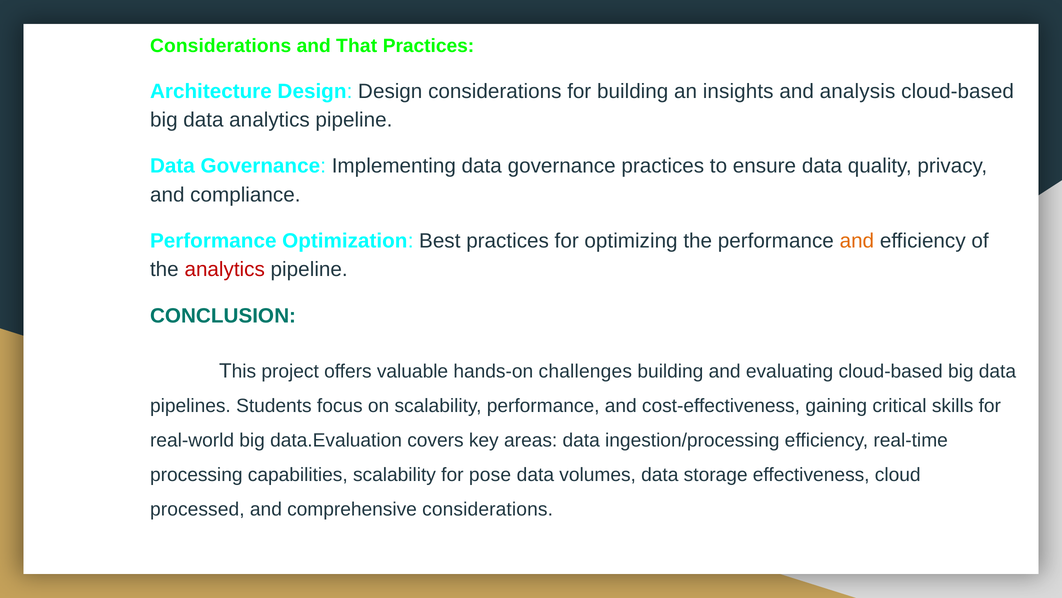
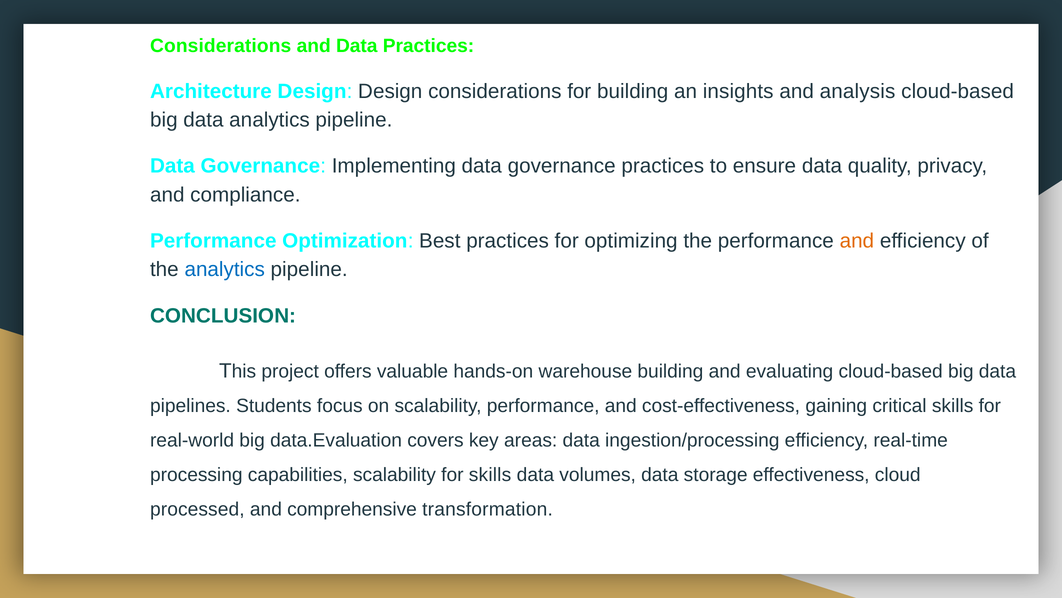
and That: That -> Data (357, 46)
analytics colour: red -> blue (225, 269)
challenges: challenges -> warehouse (585, 371)
for pose: pose -> skills (490, 474)
comprehensive considerations: considerations -> transformation (488, 509)
